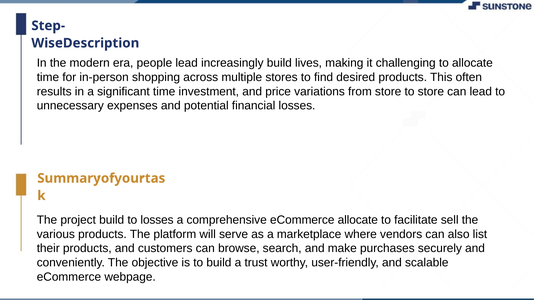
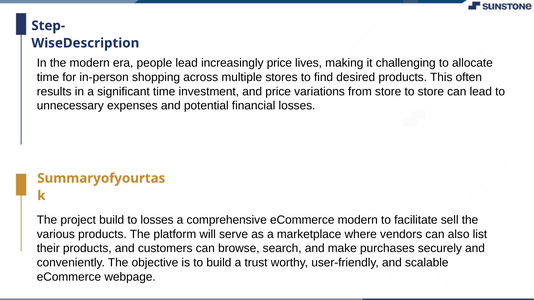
increasingly build: build -> price (279, 63)
eCommerce allocate: allocate -> modern (358, 220)
